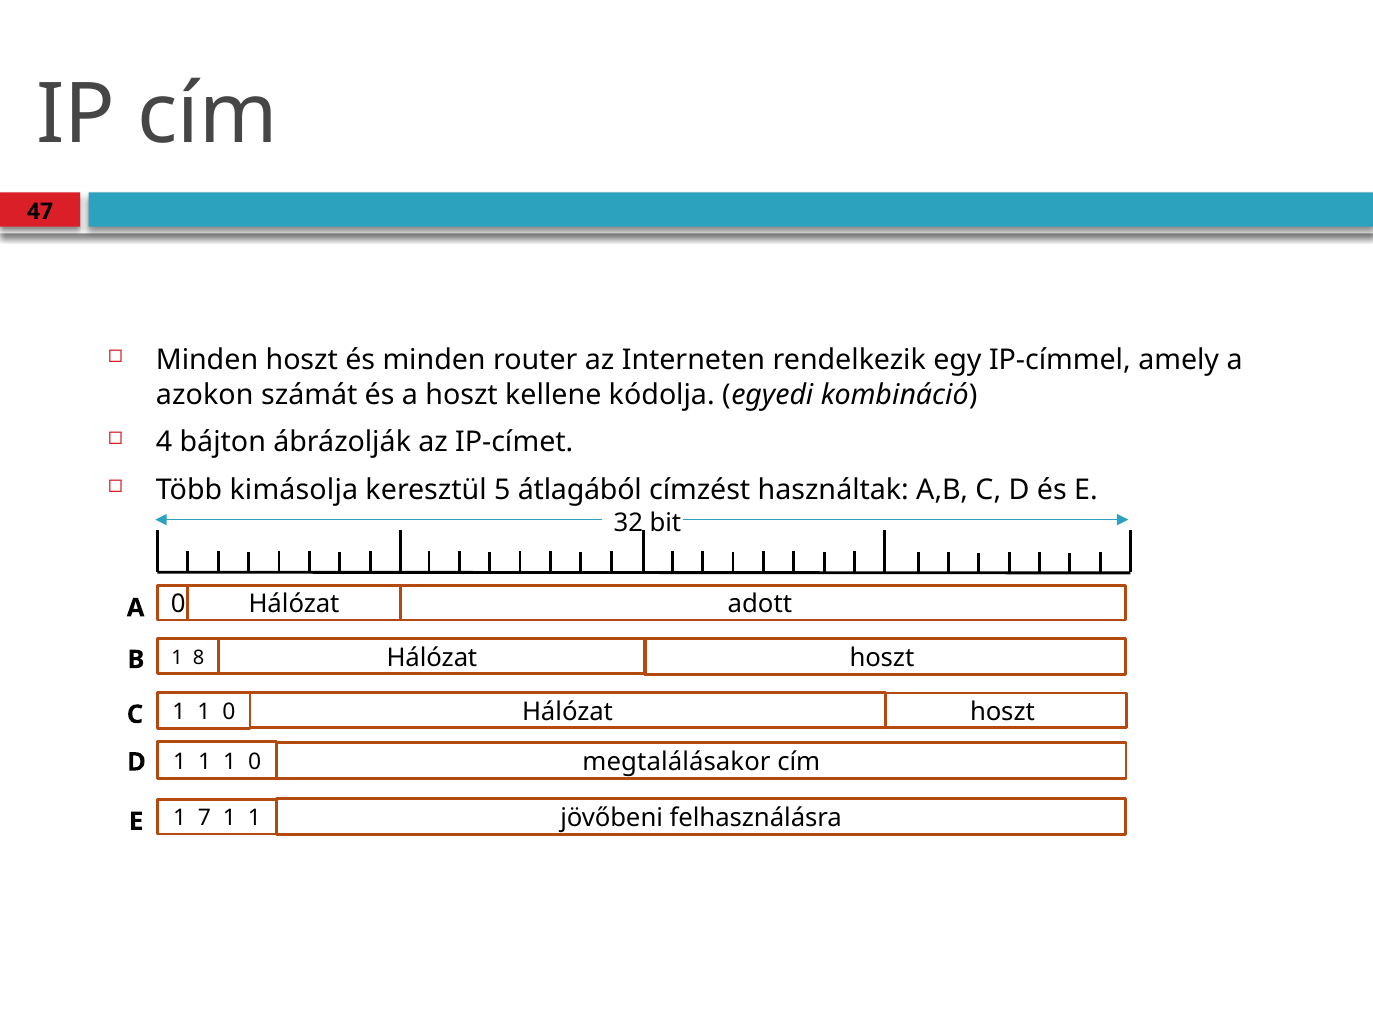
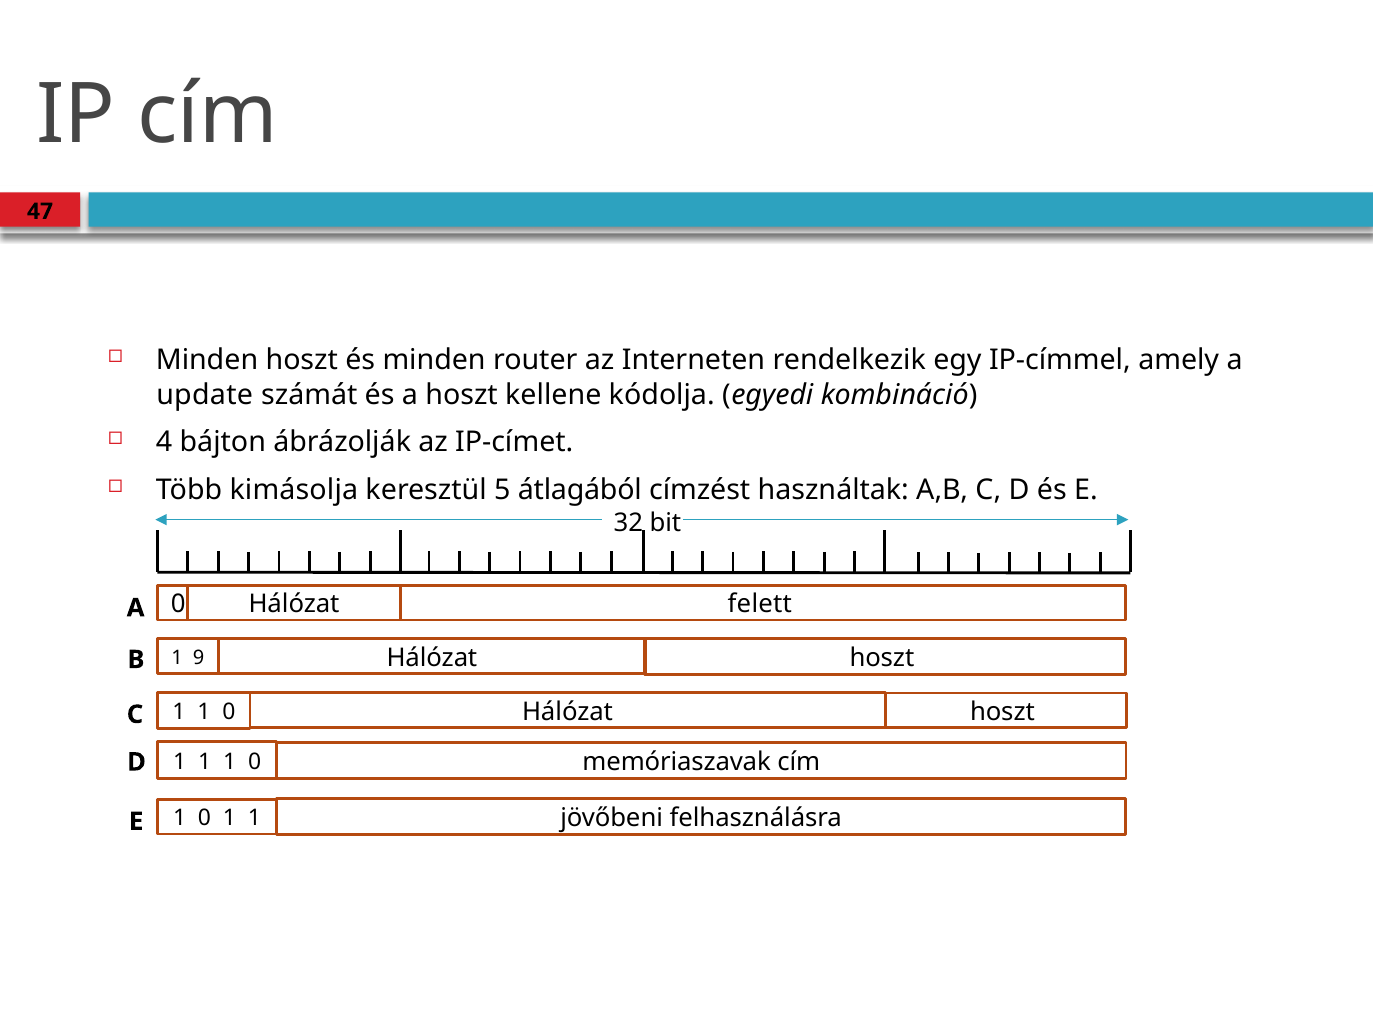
azokon: azokon -> update (205, 395)
adott: adott -> felett (760, 604)
8: 8 -> 9 (199, 657)
megtalálásakor: megtalálásakor -> memóriaszavak (677, 762)
7: 7 -> 0 (204, 818)
